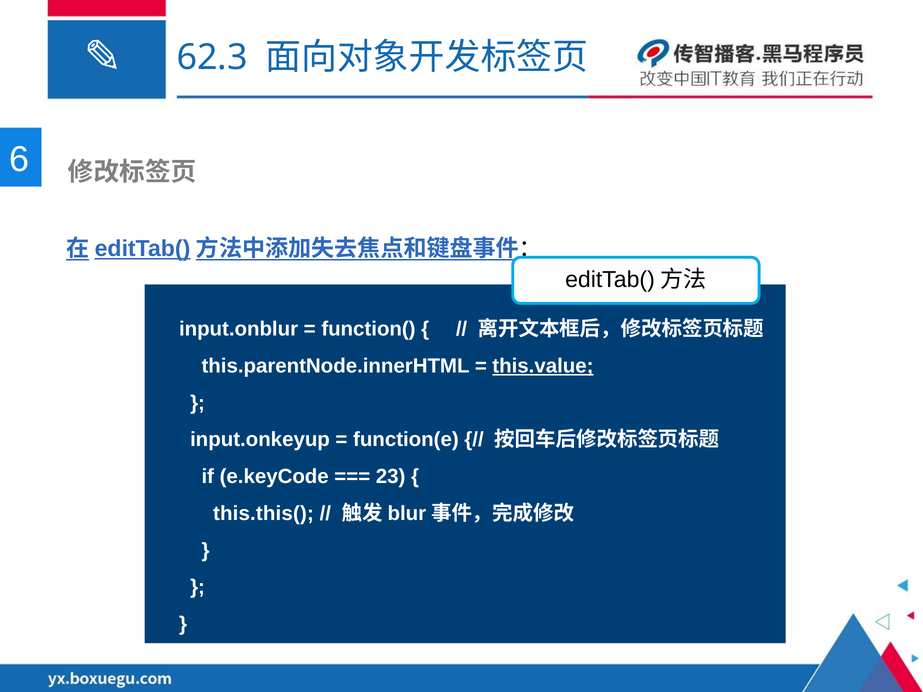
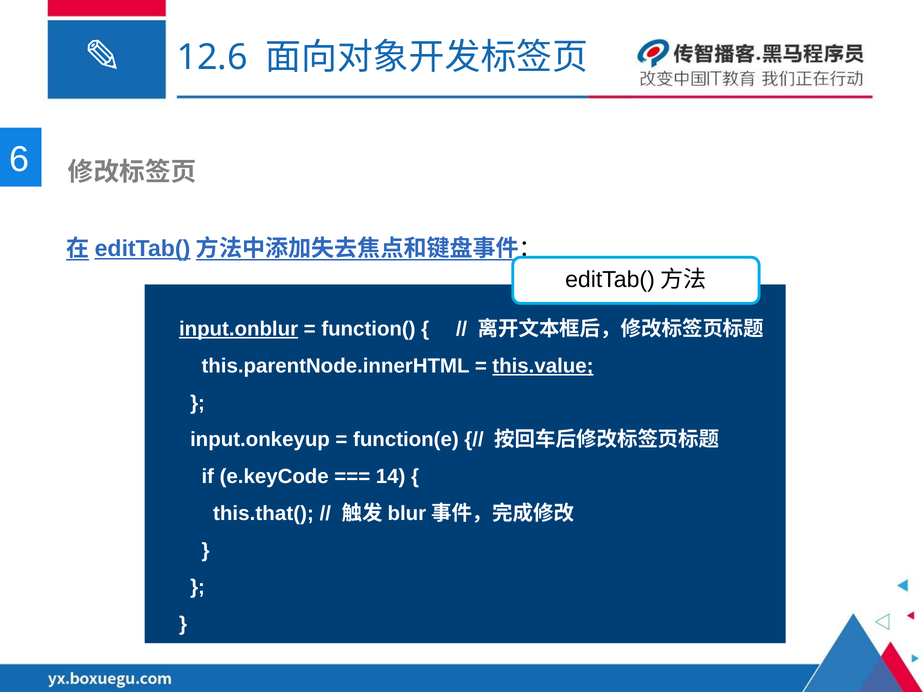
62.3: 62.3 -> 12.6 (212, 57)
input.onblur underline: none -> present (239, 329)
23: 23 -> 14 (391, 477)
this.this(: this.this( -> this.that( (263, 514)
